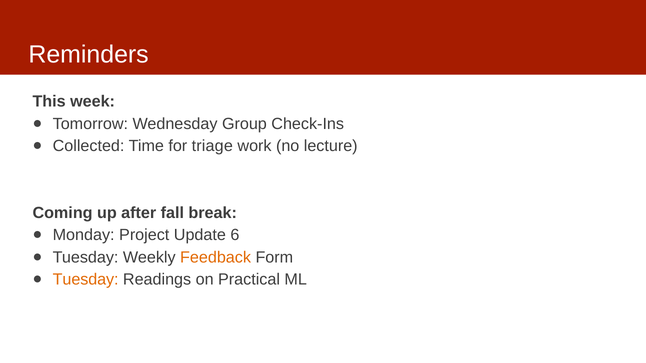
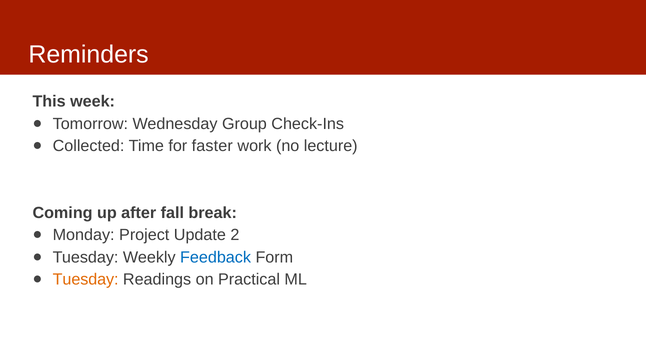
triage: triage -> faster (212, 146)
6: 6 -> 2 (235, 235)
Feedback colour: orange -> blue (216, 258)
